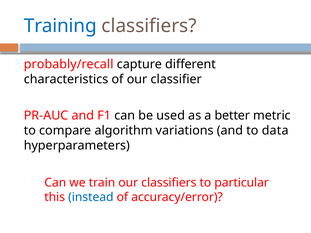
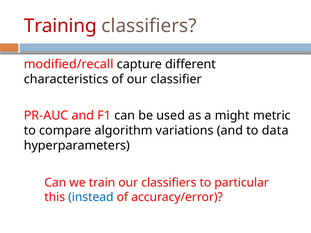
Training colour: blue -> red (60, 26)
probably/recall: probably/recall -> modified/recall (69, 64)
better: better -> might (232, 116)
